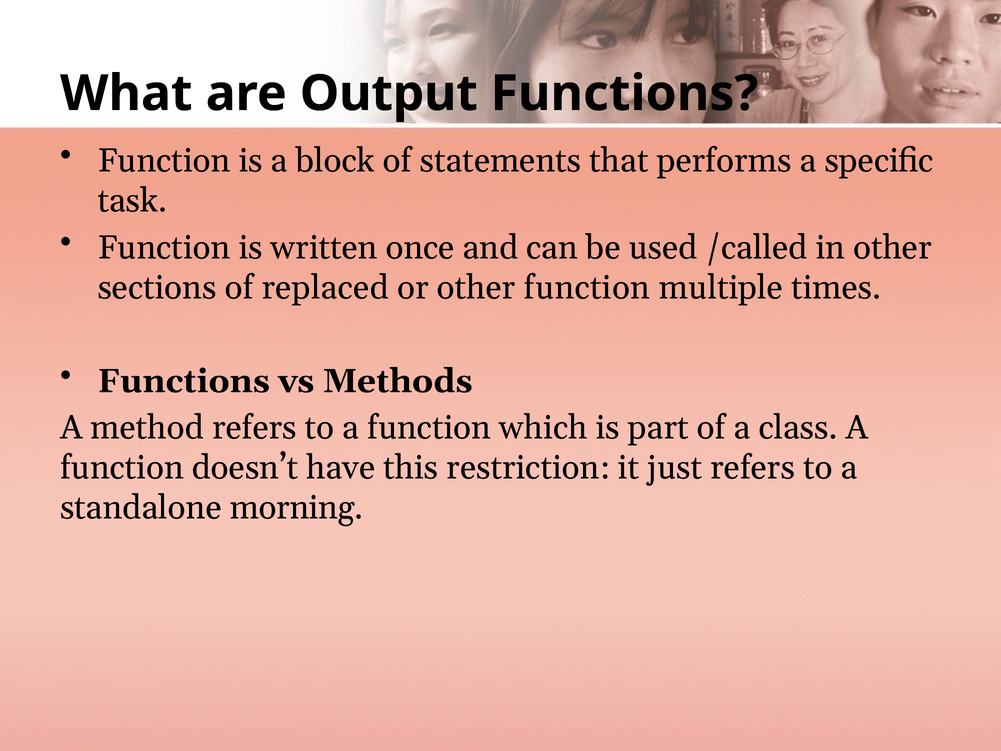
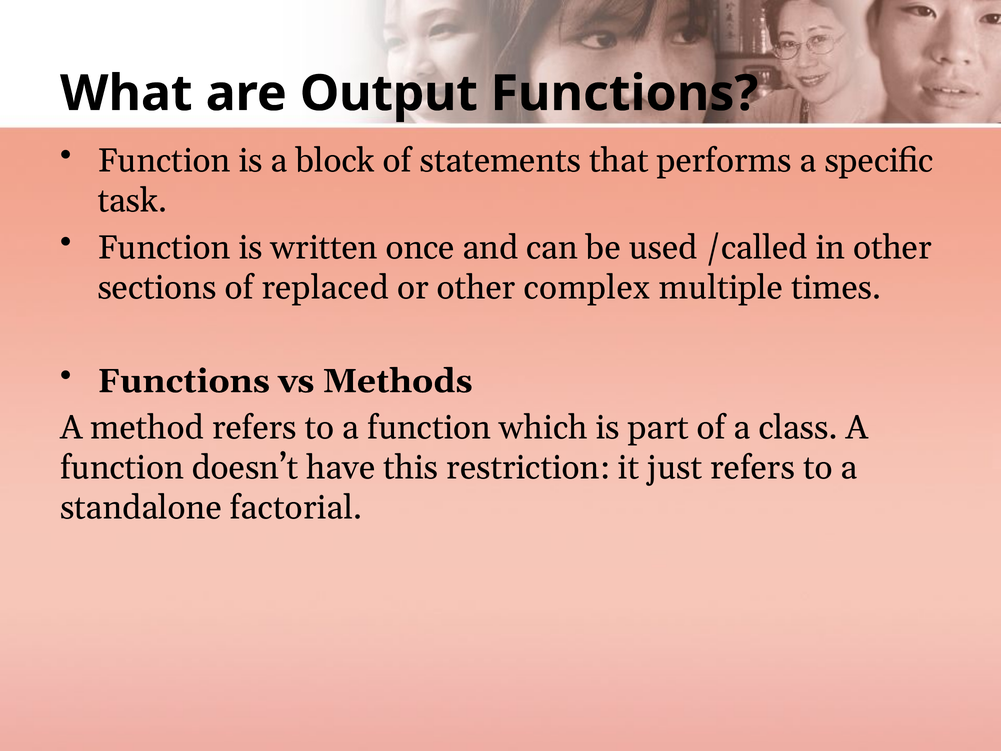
other function: function -> complex (587, 288)
morning: morning -> factorial (296, 508)
